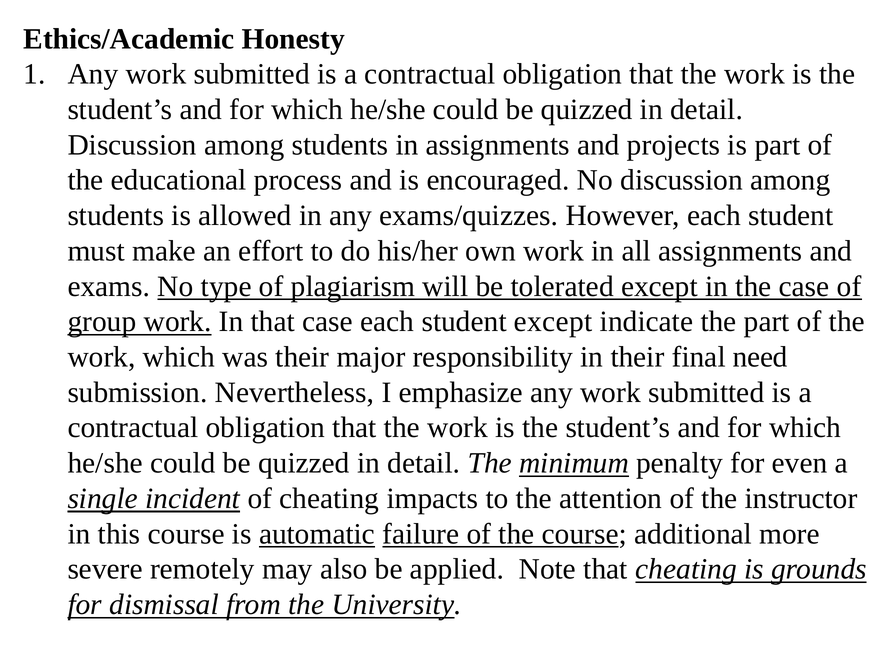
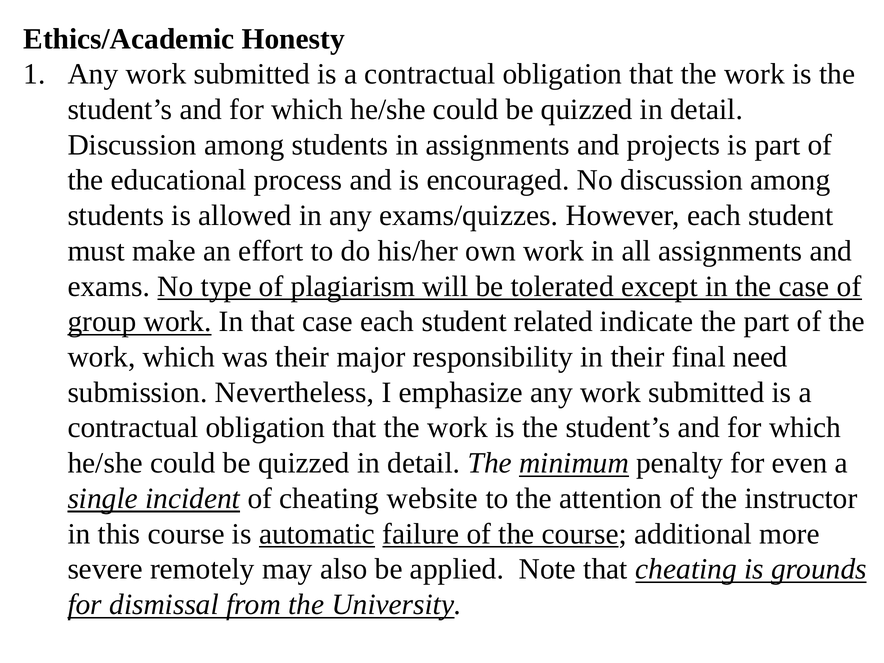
student except: except -> related (553, 322)
impacts: impacts -> website (432, 498)
